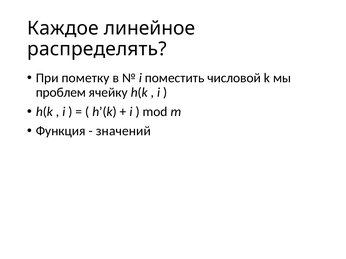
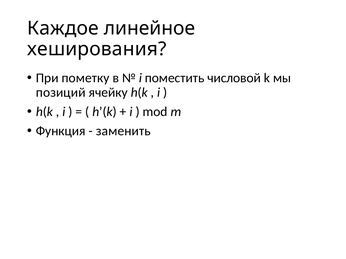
распределять: распределять -> хеширования (97, 49)
проблем: проблем -> позиций (61, 93)
значений: значений -> заменить (123, 131)
